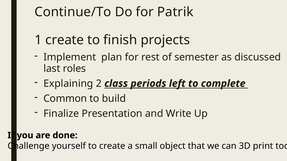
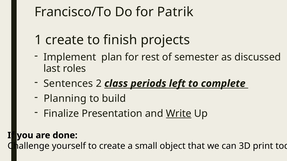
Continue/To: Continue/To -> Francisco/To (73, 12)
Explaining: Explaining -> Sentences (68, 84)
Common: Common -> Planning (65, 99)
Write underline: none -> present (179, 114)
